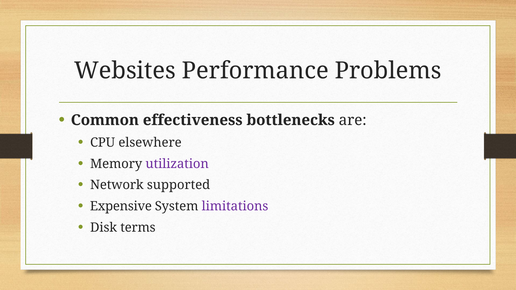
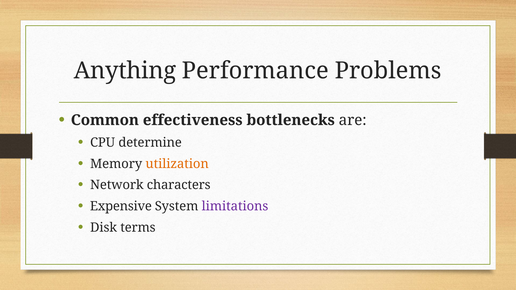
Websites: Websites -> Anything (125, 71)
elsewhere: elsewhere -> determine (150, 143)
utilization colour: purple -> orange (177, 164)
supported: supported -> characters (179, 185)
